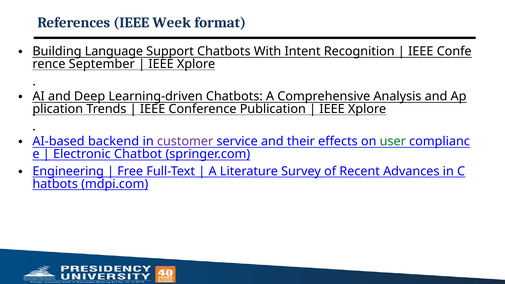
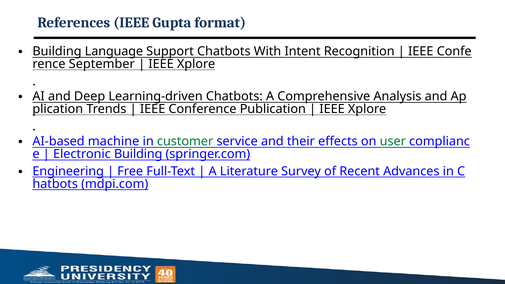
Week: Week -> Gupta (172, 22)
backend: backend -> machine (114, 142)
customer colour: purple -> green (185, 142)
Electronic Chatbot: Chatbot -> Building (138, 154)
